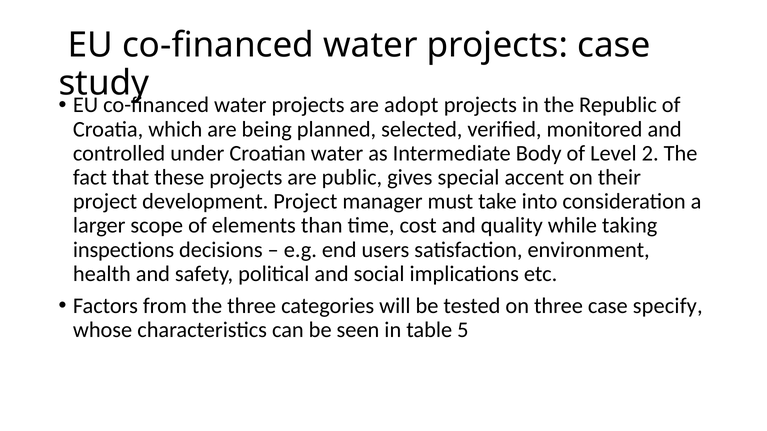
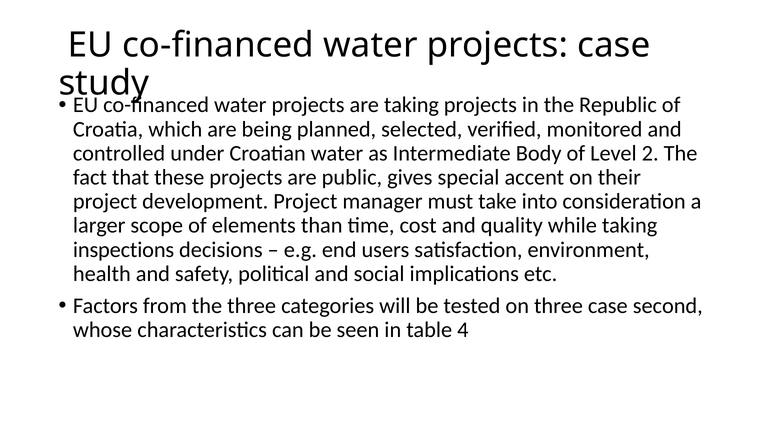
are adopt: adopt -> taking (411, 105)
specify: specify -> second (668, 306)
5: 5 -> 4 (463, 330)
